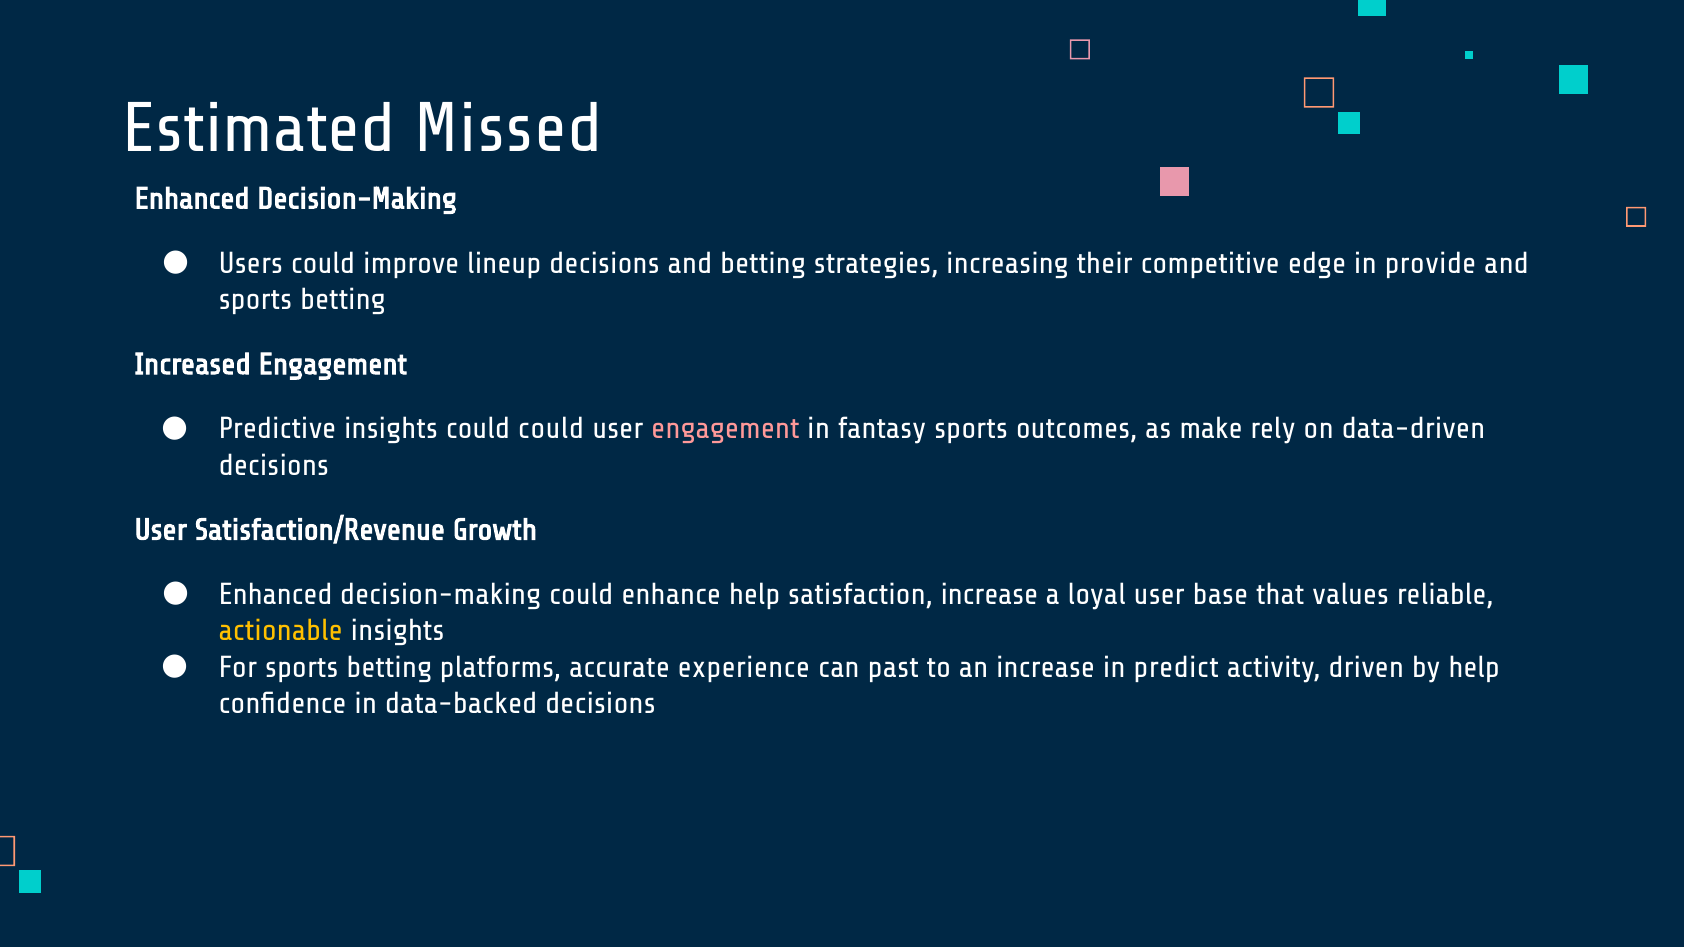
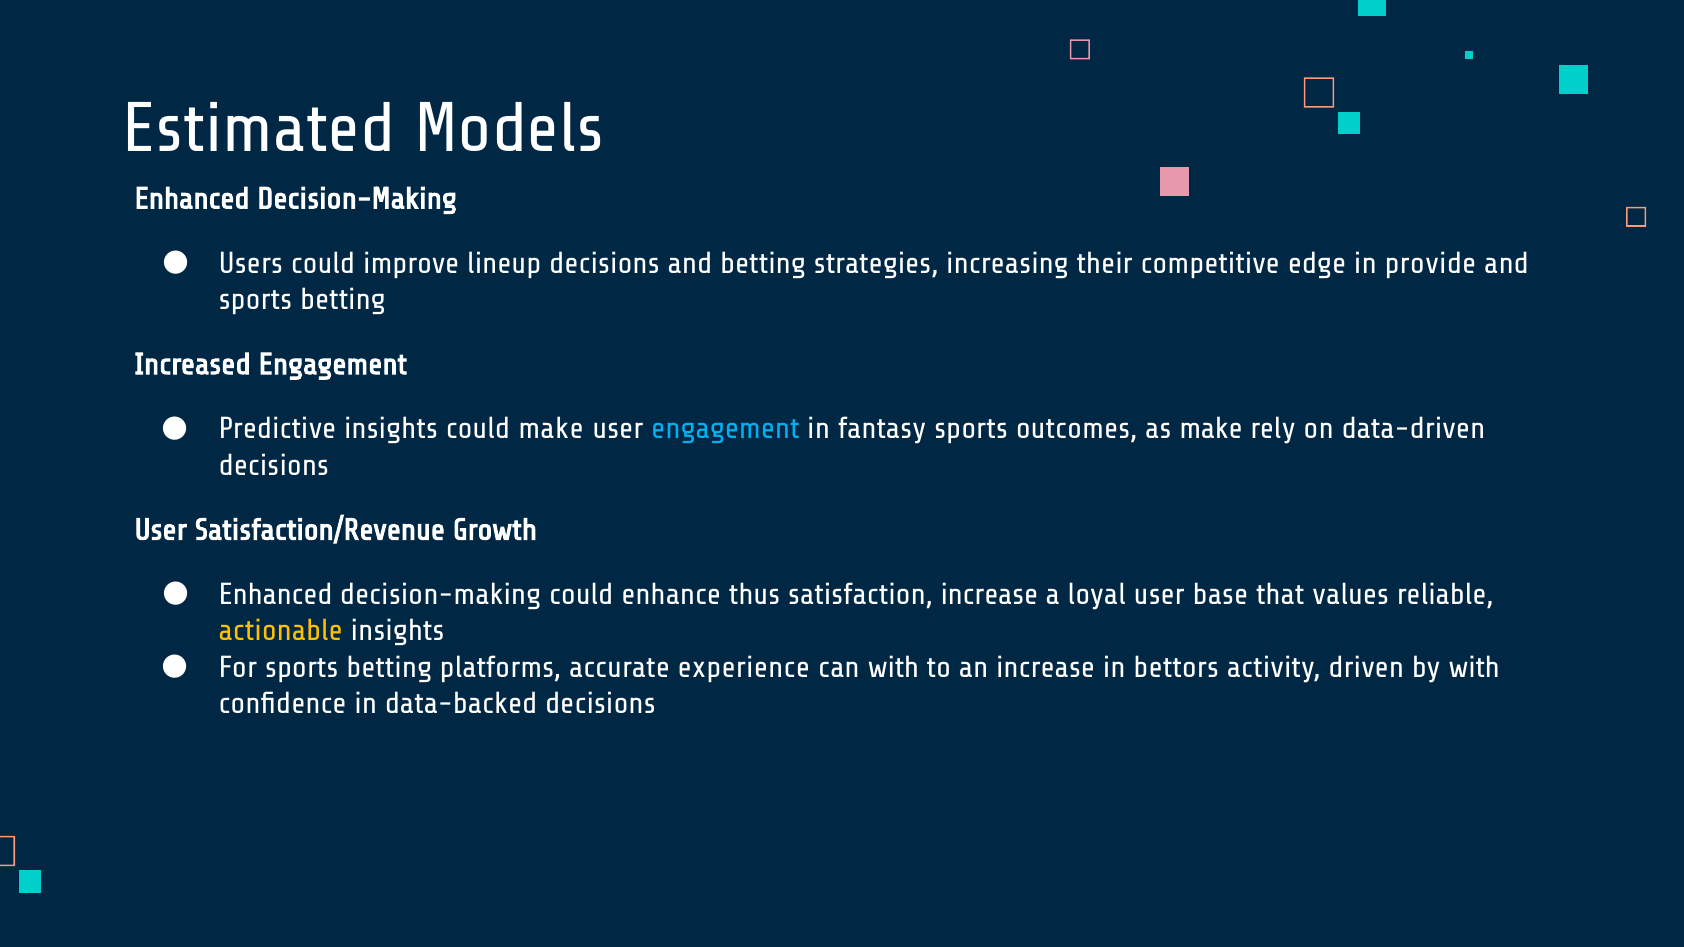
Missed: Missed -> Models (509, 128)
could could: could -> make (551, 429)
engagement colour: pink -> light blue (725, 429)
enhance help: help -> thus (755, 594)
can past: past -> with (893, 667)
predict: predict -> bettors (1176, 667)
by help: help -> with (1474, 667)
